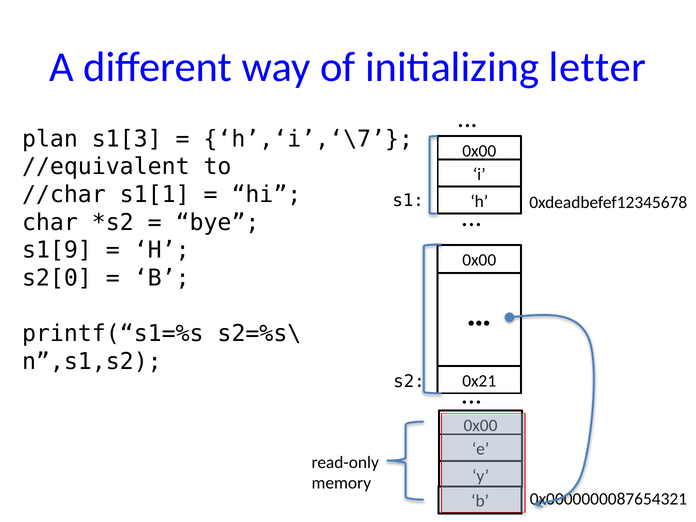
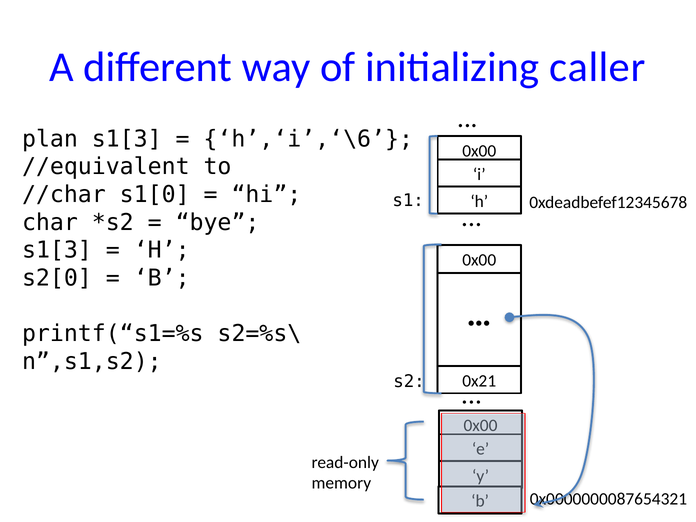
letter: letter -> caller (597, 67)
h’,‘i’,‘\7: h’,‘i’,‘\7 -> h’,‘i’,‘\6 (308, 139)
s1[1: s1[1 -> s1[0 (155, 195)
s1[9: s1[9 -> s1[3 (57, 250)
